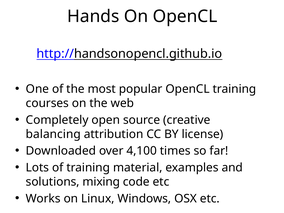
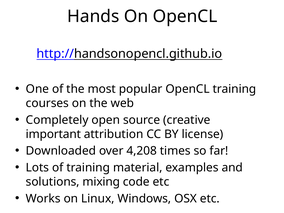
balancing: balancing -> important (53, 134)
4,100: 4,100 -> 4,208 (142, 151)
